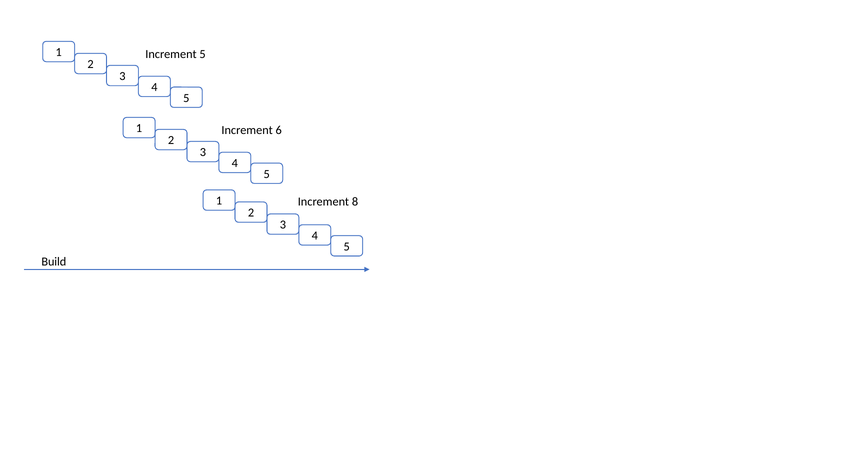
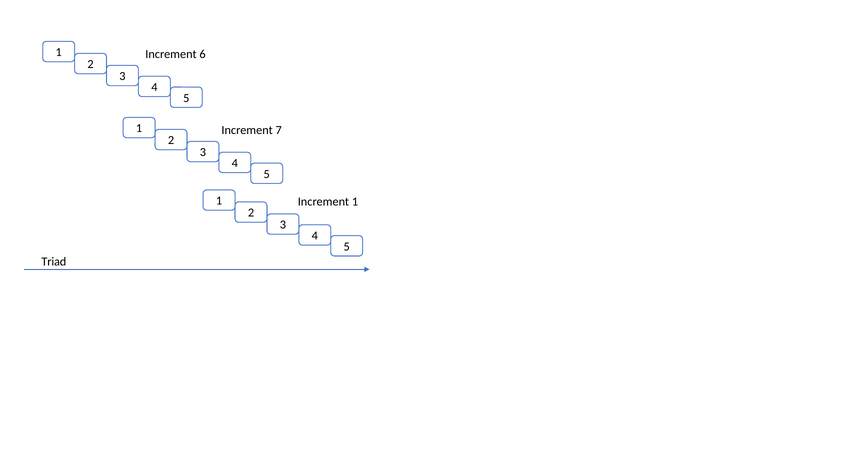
Increment 5: 5 -> 6 (203, 54)
6: 6 -> 7 (279, 130)
Increment 8: 8 -> 1 (355, 202)
Build: Build -> Triad (54, 262)
